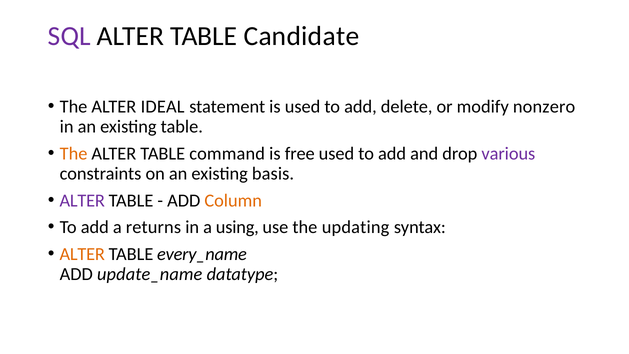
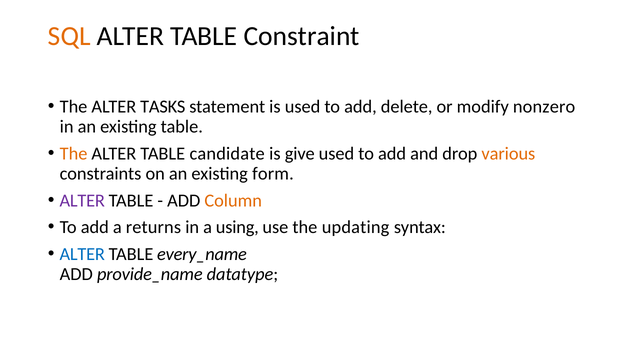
SQL colour: purple -> orange (69, 36)
Candidate: Candidate -> Constraint (302, 36)
IDEAL: IDEAL -> TASKS (163, 107)
command: command -> candidate (227, 154)
free: free -> give (300, 154)
various colour: purple -> orange (508, 154)
basis: basis -> form (273, 174)
ALTER colour: orange -> blue (82, 254)
update_name: update_name -> provide_name (150, 274)
